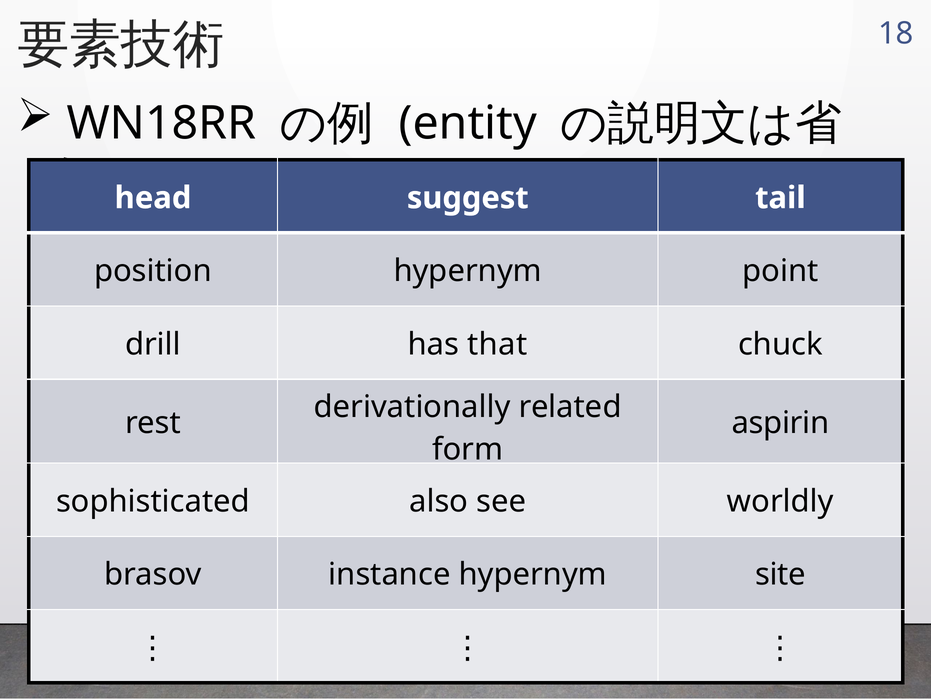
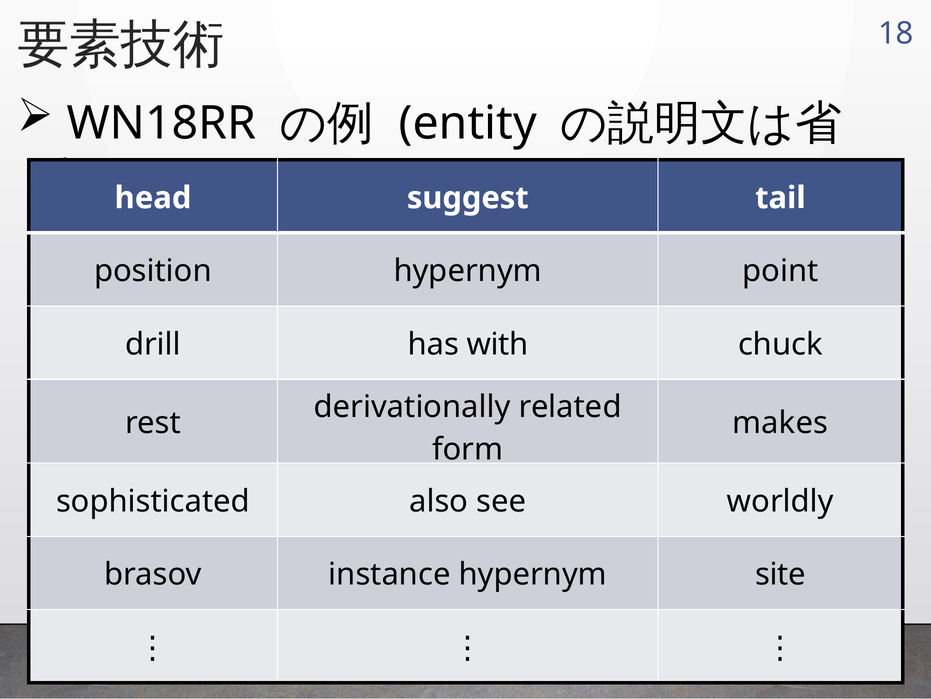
that: that -> with (498, 344)
aspirin: aspirin -> makes (780, 422)
